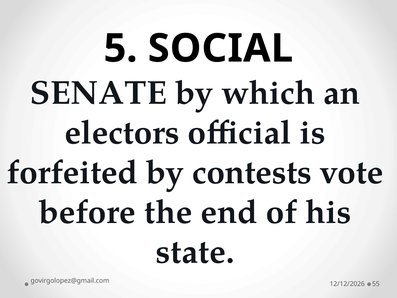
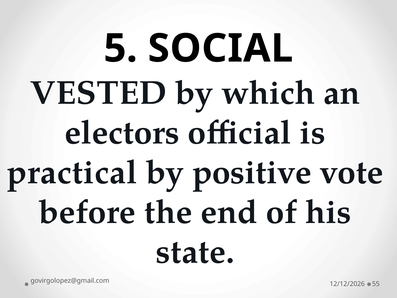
SENATE: SENATE -> VESTED (98, 93)
forfeited: forfeited -> practical (72, 172)
contests: contests -> positive (252, 172)
